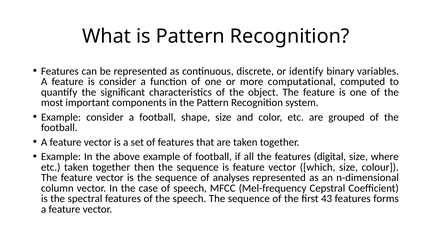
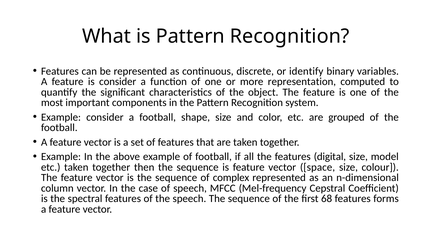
computational: computational -> representation (302, 82)
where: where -> model (385, 157)
which: which -> space (318, 167)
analyses: analyses -> complex (231, 178)
43: 43 -> 68 (327, 199)
